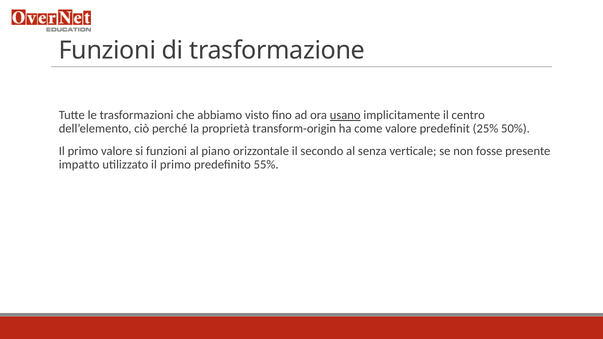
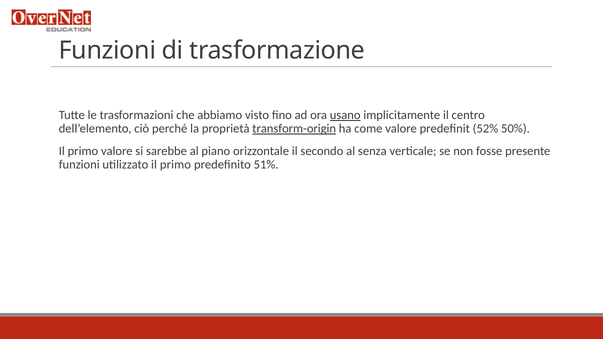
transform-origin underline: none -> present (294, 129)
25%: 25% -> 52% (486, 129)
si funzioni: funzioni -> sarebbe (166, 151)
impatto: impatto -> funzioni (79, 165)
55%: 55% -> 51% (266, 165)
